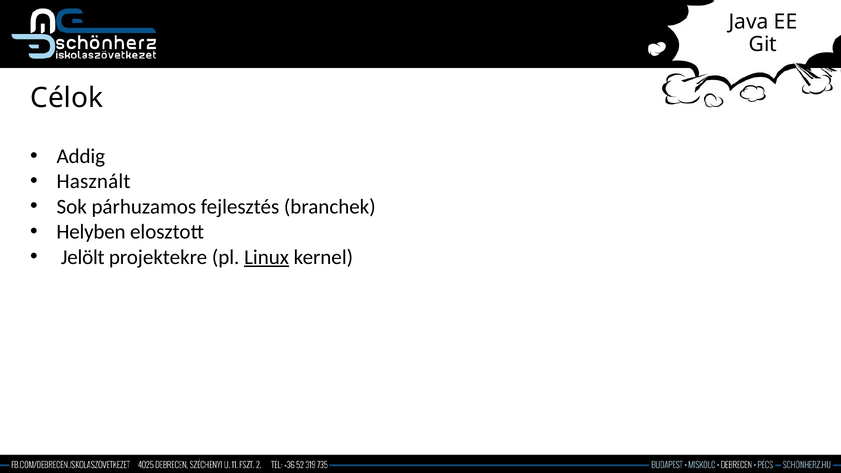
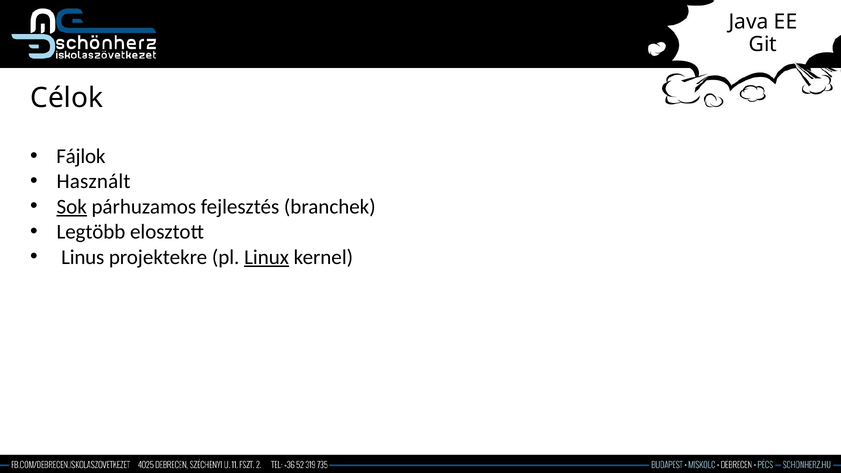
Addig: Addig -> Fájlok (81, 156)
Sok underline: none -> present (72, 207)
Helyben: Helyben -> Legtöbb (91, 232)
Jelölt: Jelölt -> Linus (83, 257)
